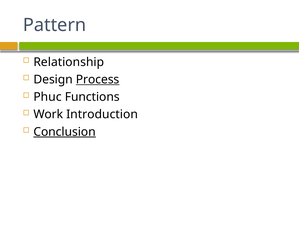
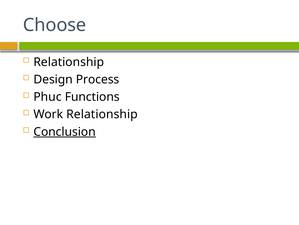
Pattern: Pattern -> Choose (55, 25)
Process underline: present -> none (98, 79)
Work Introduction: Introduction -> Relationship (102, 114)
